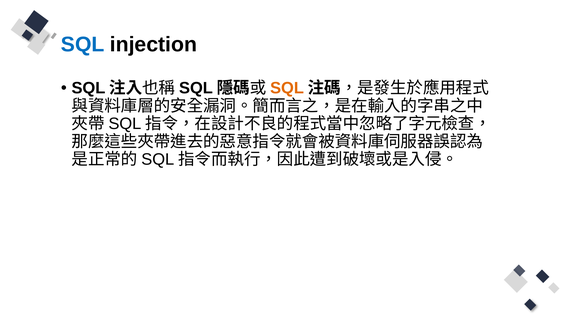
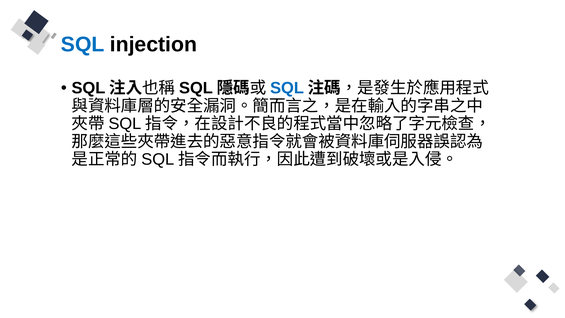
SQL colour: orange -> blue (287, 88)
